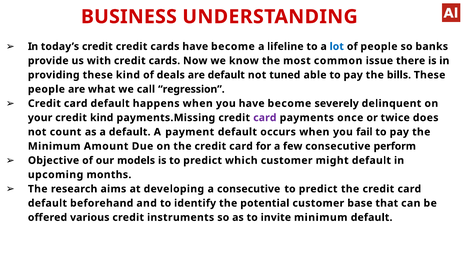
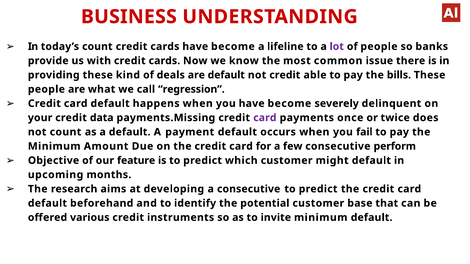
today’s credit: credit -> count (97, 47)
lot colour: blue -> purple (337, 47)
not tuned: tuned -> credit (285, 75)
credit kind: kind -> data (102, 118)
models: models -> feature (136, 161)
